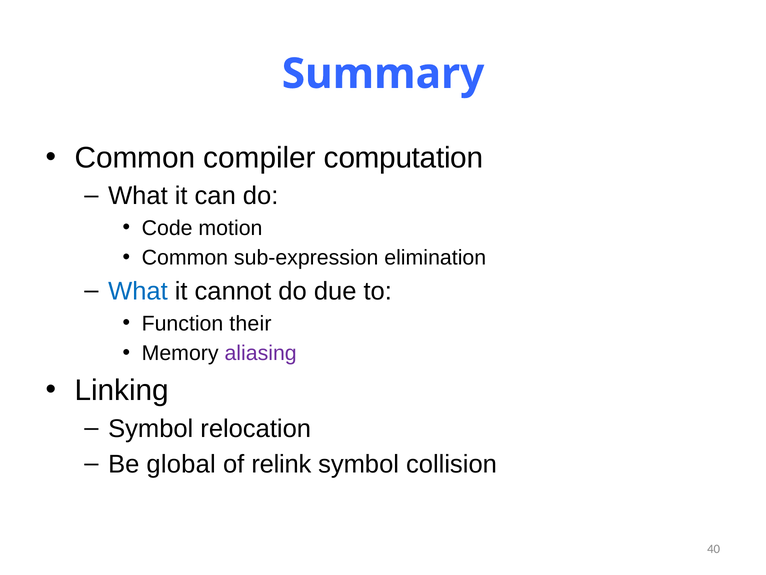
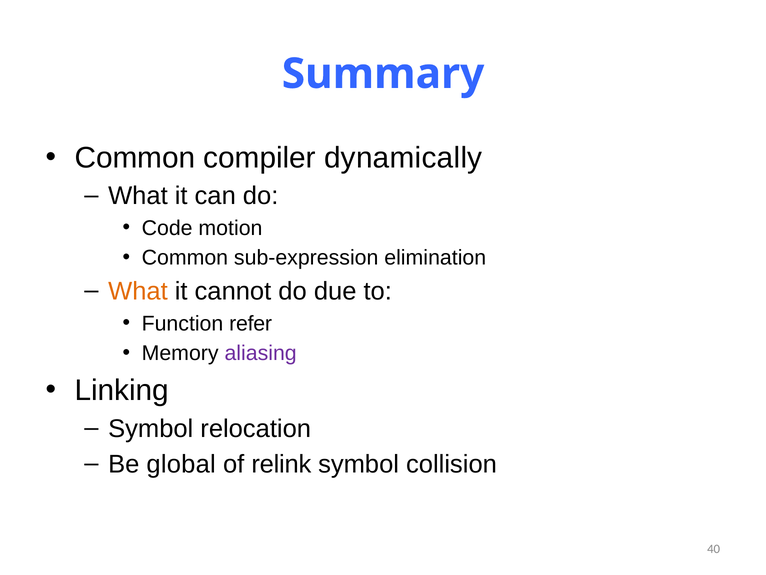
computation: computation -> dynamically (403, 158)
What colour: blue -> orange (138, 291)
their: their -> refer (251, 323)
